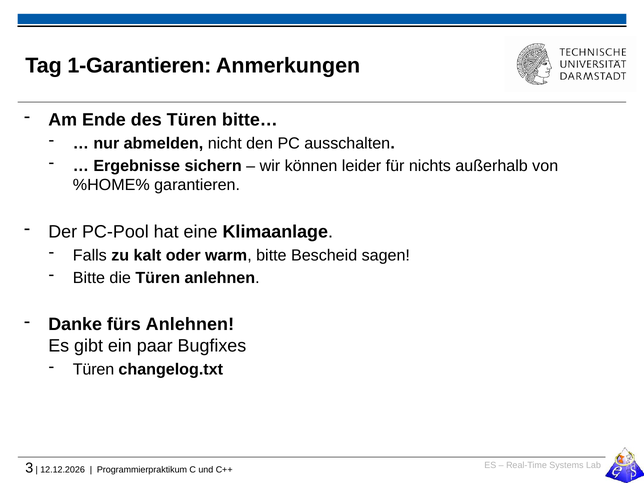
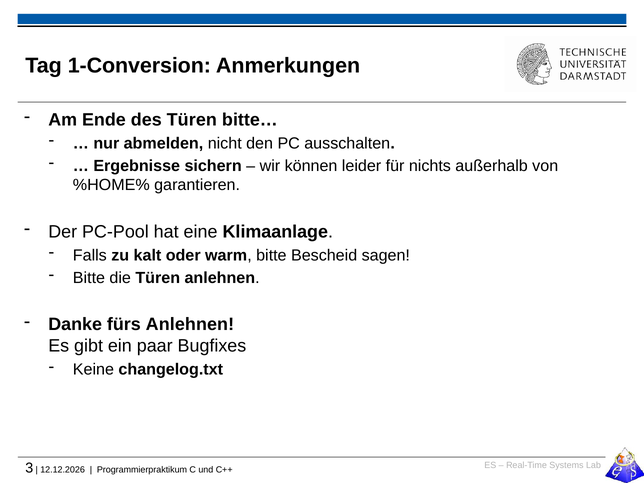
1-Garantieren: 1-Garantieren -> 1-Conversion (139, 65)
Türen: Türen -> Keine (93, 369)
